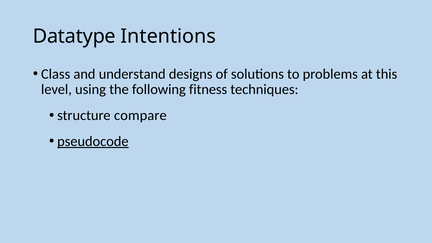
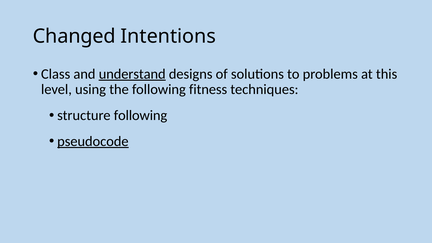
Datatype: Datatype -> Changed (74, 36)
understand underline: none -> present (132, 74)
structure compare: compare -> following (141, 115)
